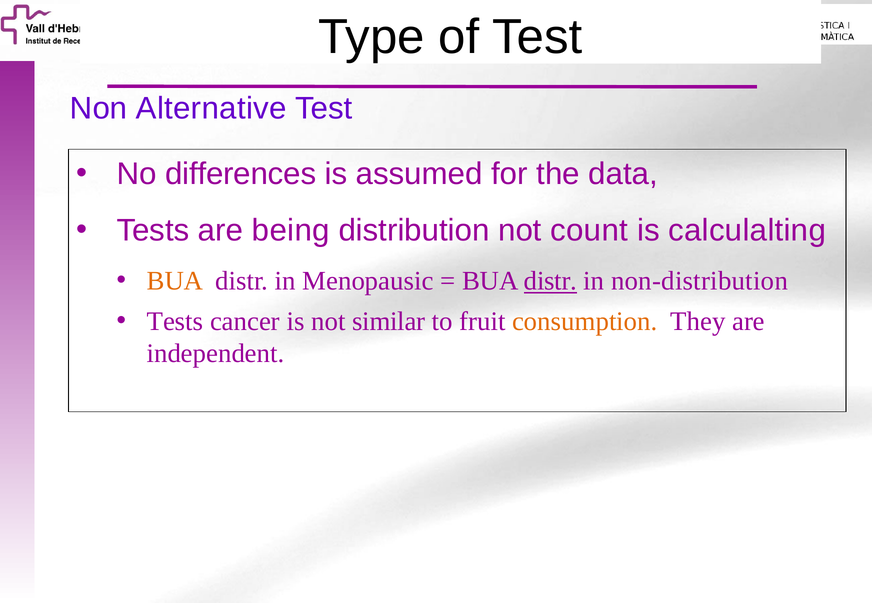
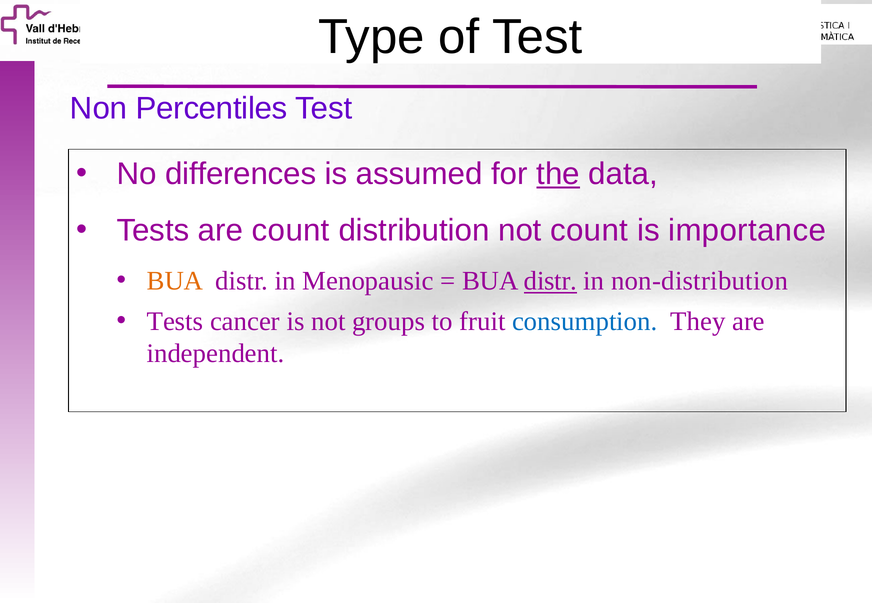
Alternative: Alternative -> Percentiles (212, 109)
the underline: none -> present (558, 174)
are being: being -> count (291, 231)
calculalting: calculalting -> importance (747, 231)
similar: similar -> groups (389, 322)
consumption colour: orange -> blue (585, 322)
